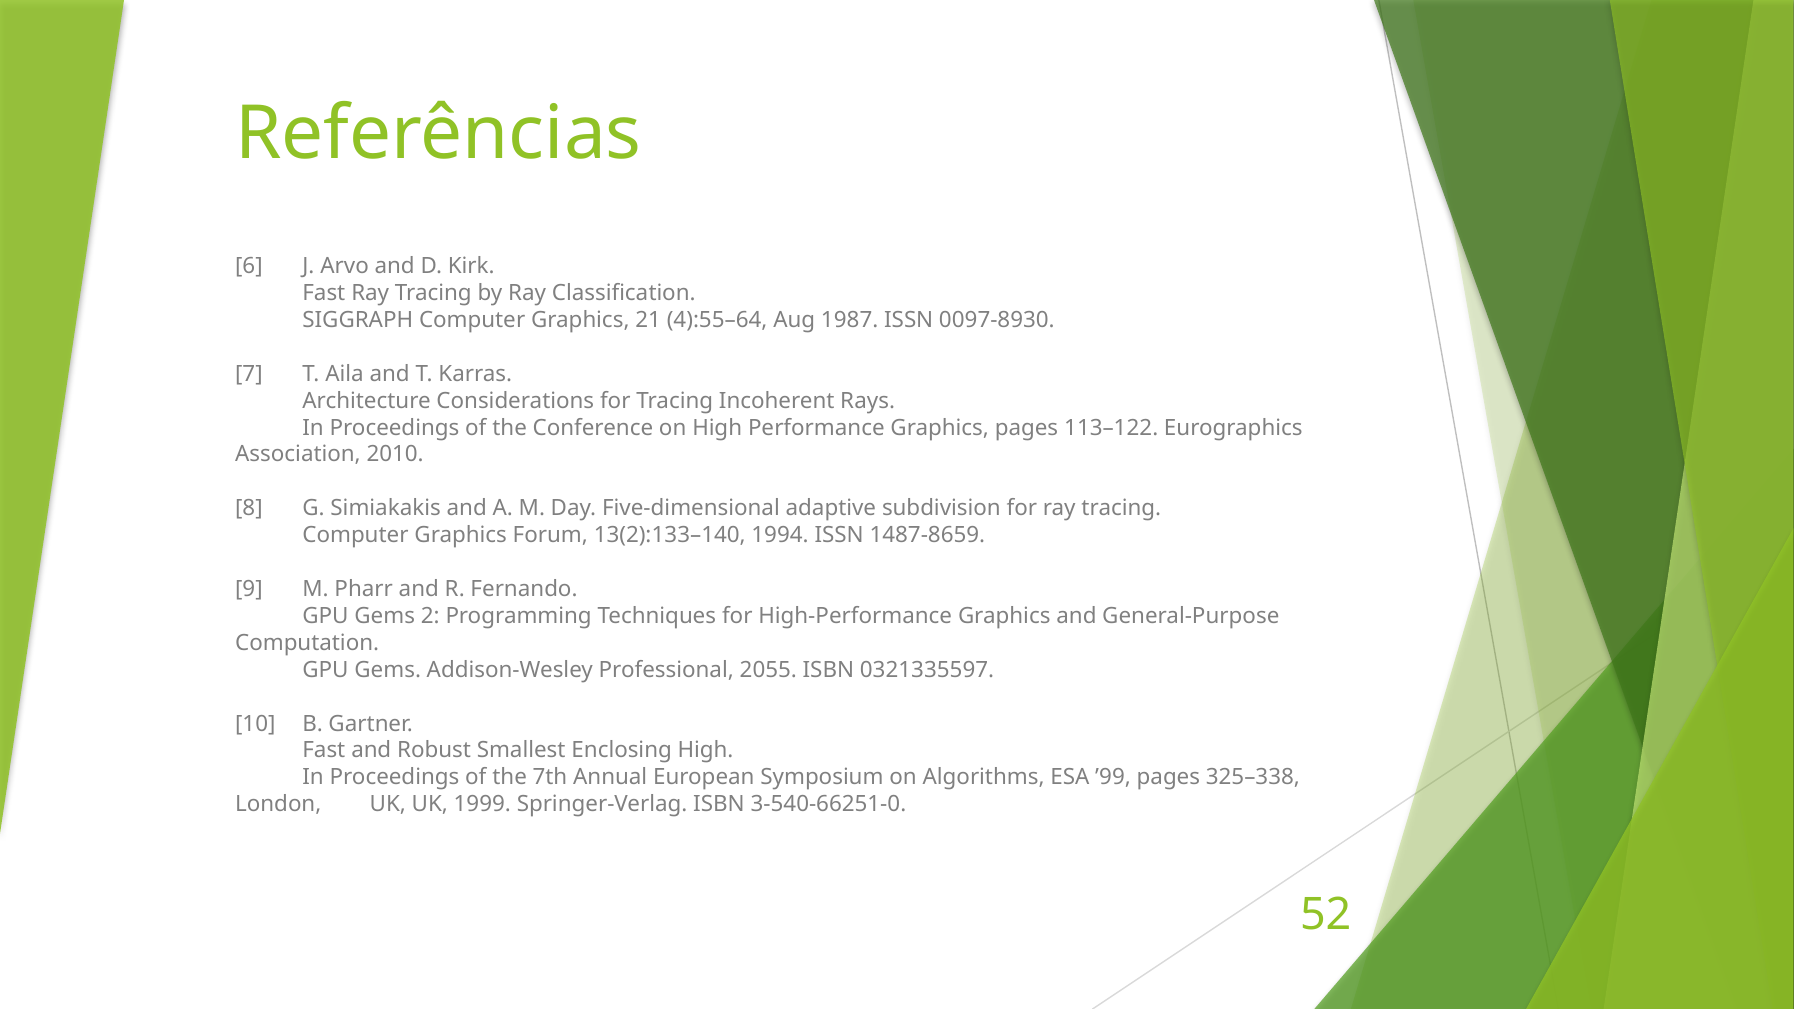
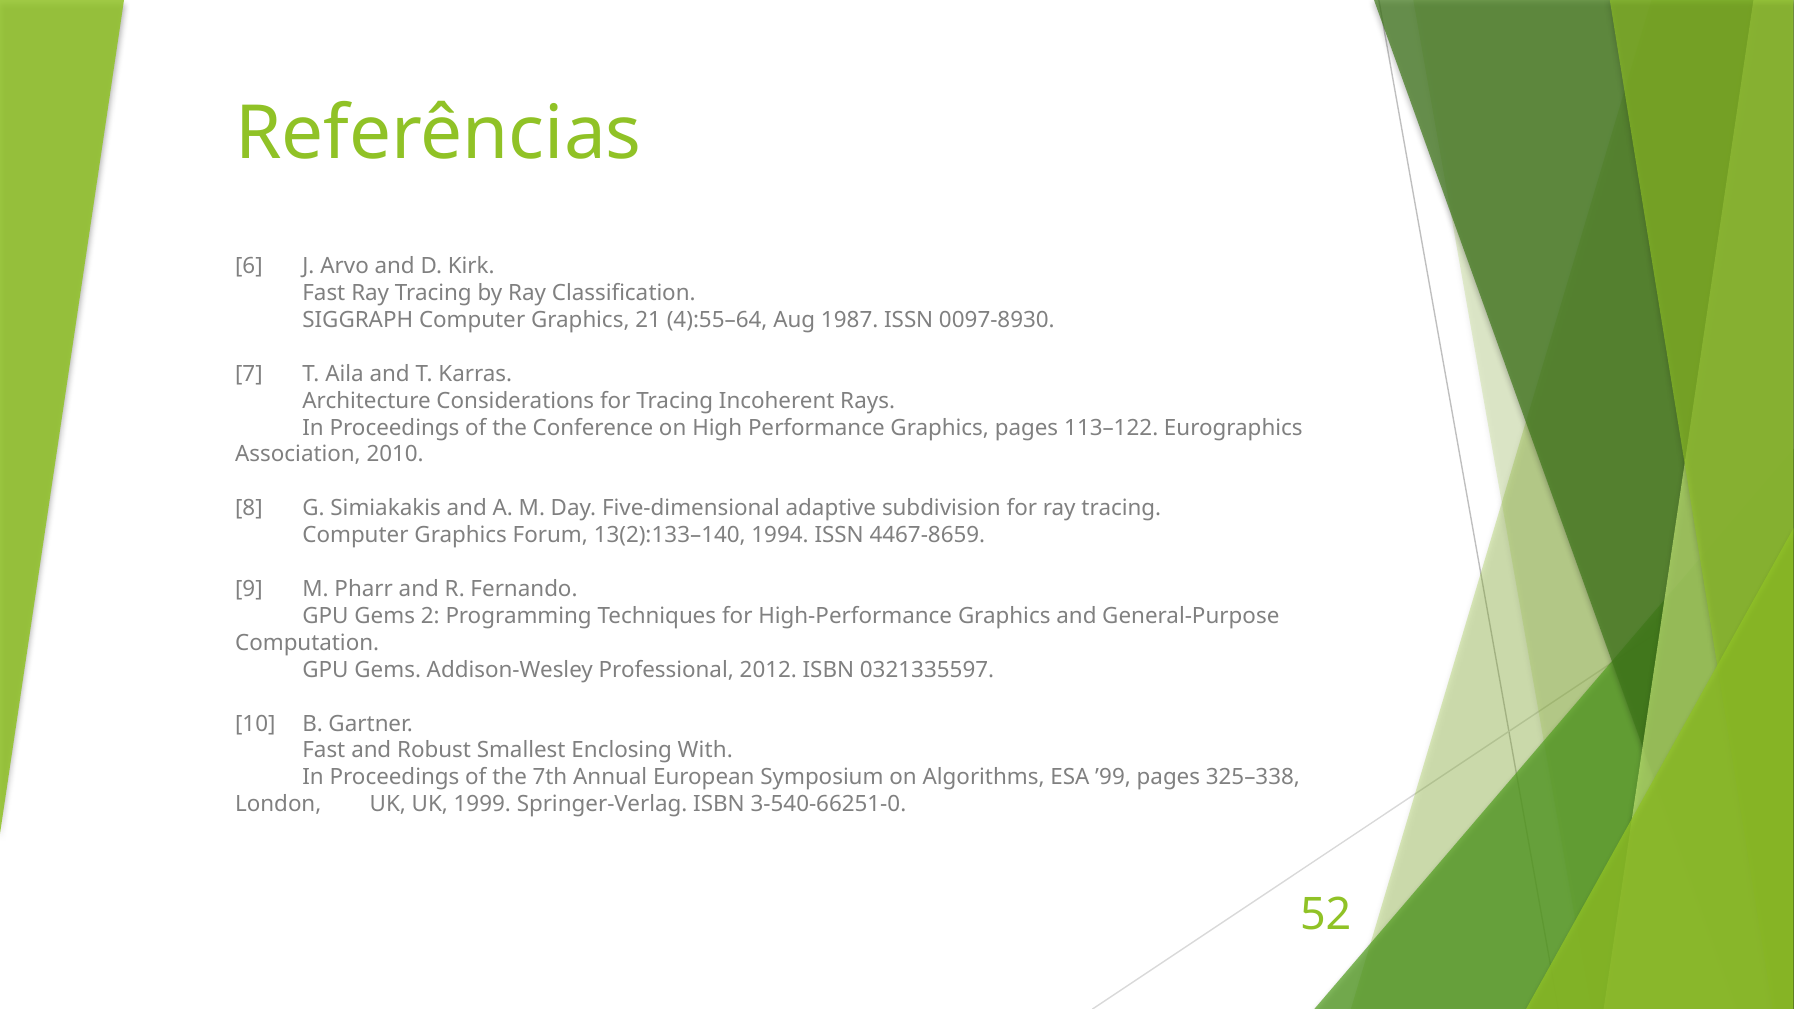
1487-8659: 1487-8659 -> 4467-8659 (927, 535)
2055: 2055 -> 2012 (768, 670)
Enclosing High: High -> With (705, 751)
